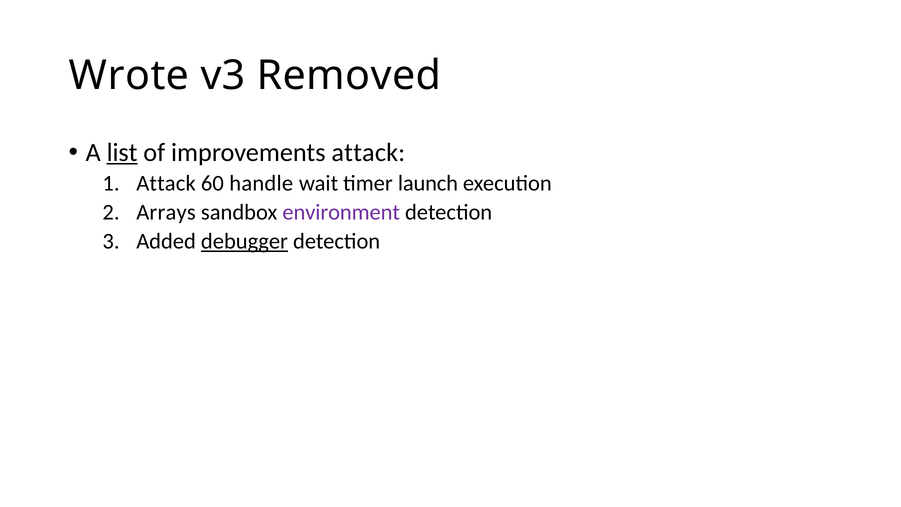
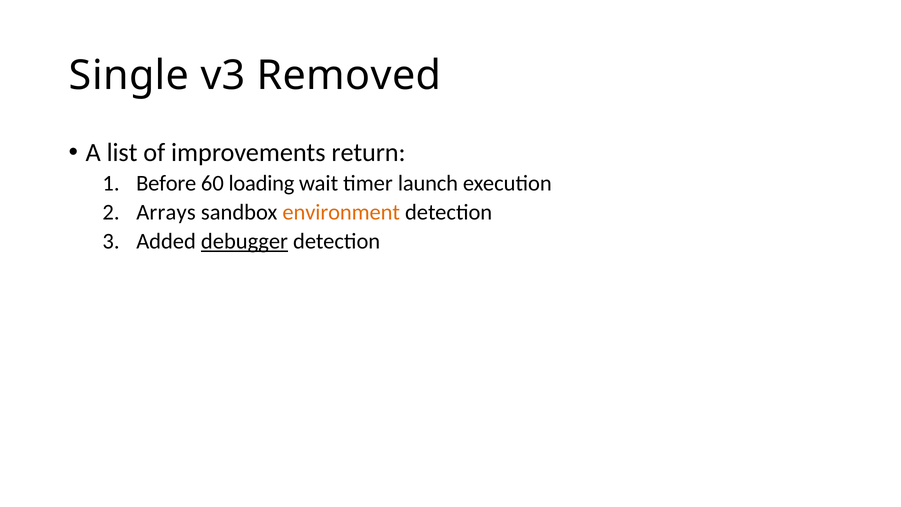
Wrote: Wrote -> Single (129, 76)
list underline: present -> none (122, 152)
improvements attack: attack -> return (369, 152)
Attack: Attack -> Before (166, 183)
handle: handle -> loading (261, 183)
environment colour: purple -> orange (341, 212)
